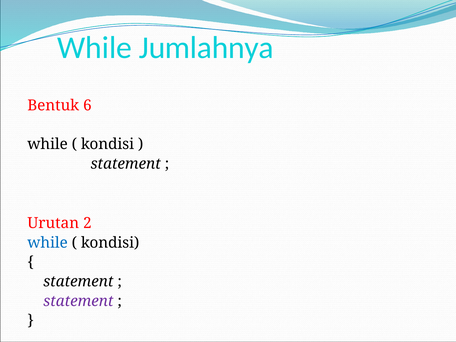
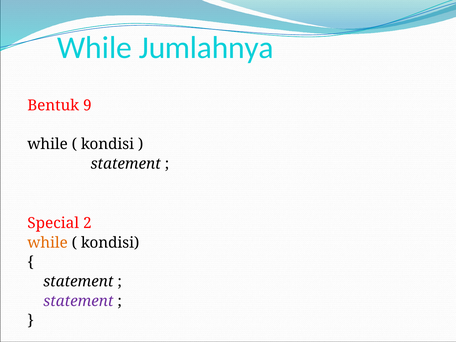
6: 6 -> 9 (87, 105)
Urutan: Urutan -> Special (53, 223)
while colour: blue -> orange (48, 243)
